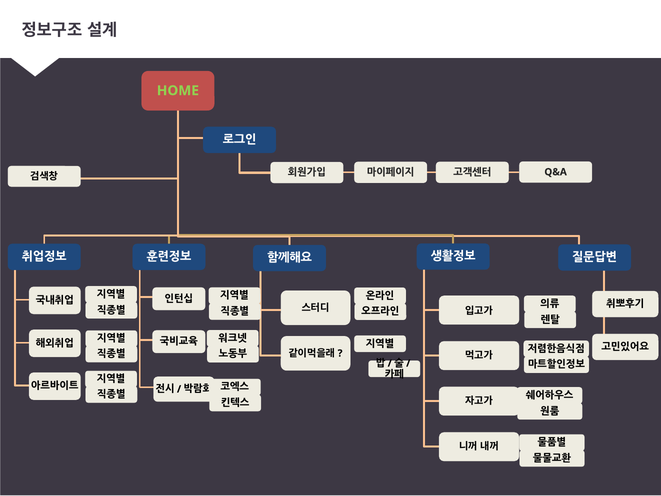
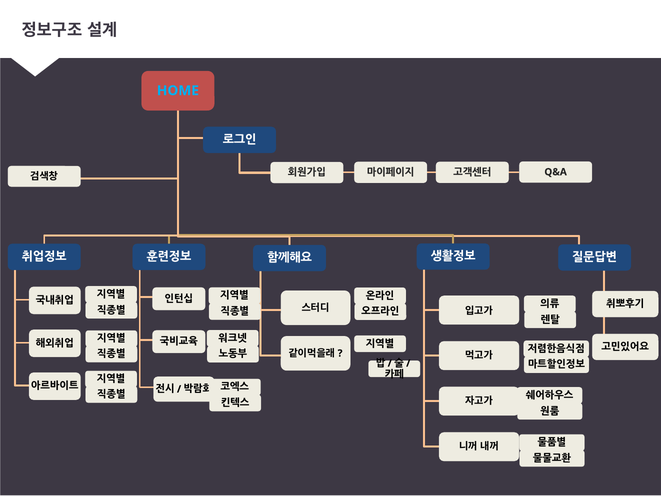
HOME colour: light green -> light blue (178, 91)
